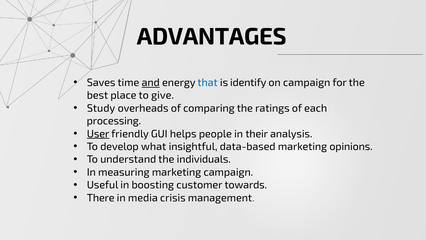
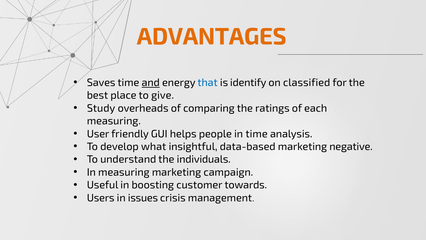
ADVANTAGES colour: black -> orange (212, 37)
on campaign: campaign -> classified (307, 83)
processing: processing -> measuring (114, 121)
User underline: present -> none (98, 134)
in their: their -> time (257, 134)
opinions: opinions -> negative (351, 146)
There: There -> Users (101, 198)
media: media -> issues (143, 198)
